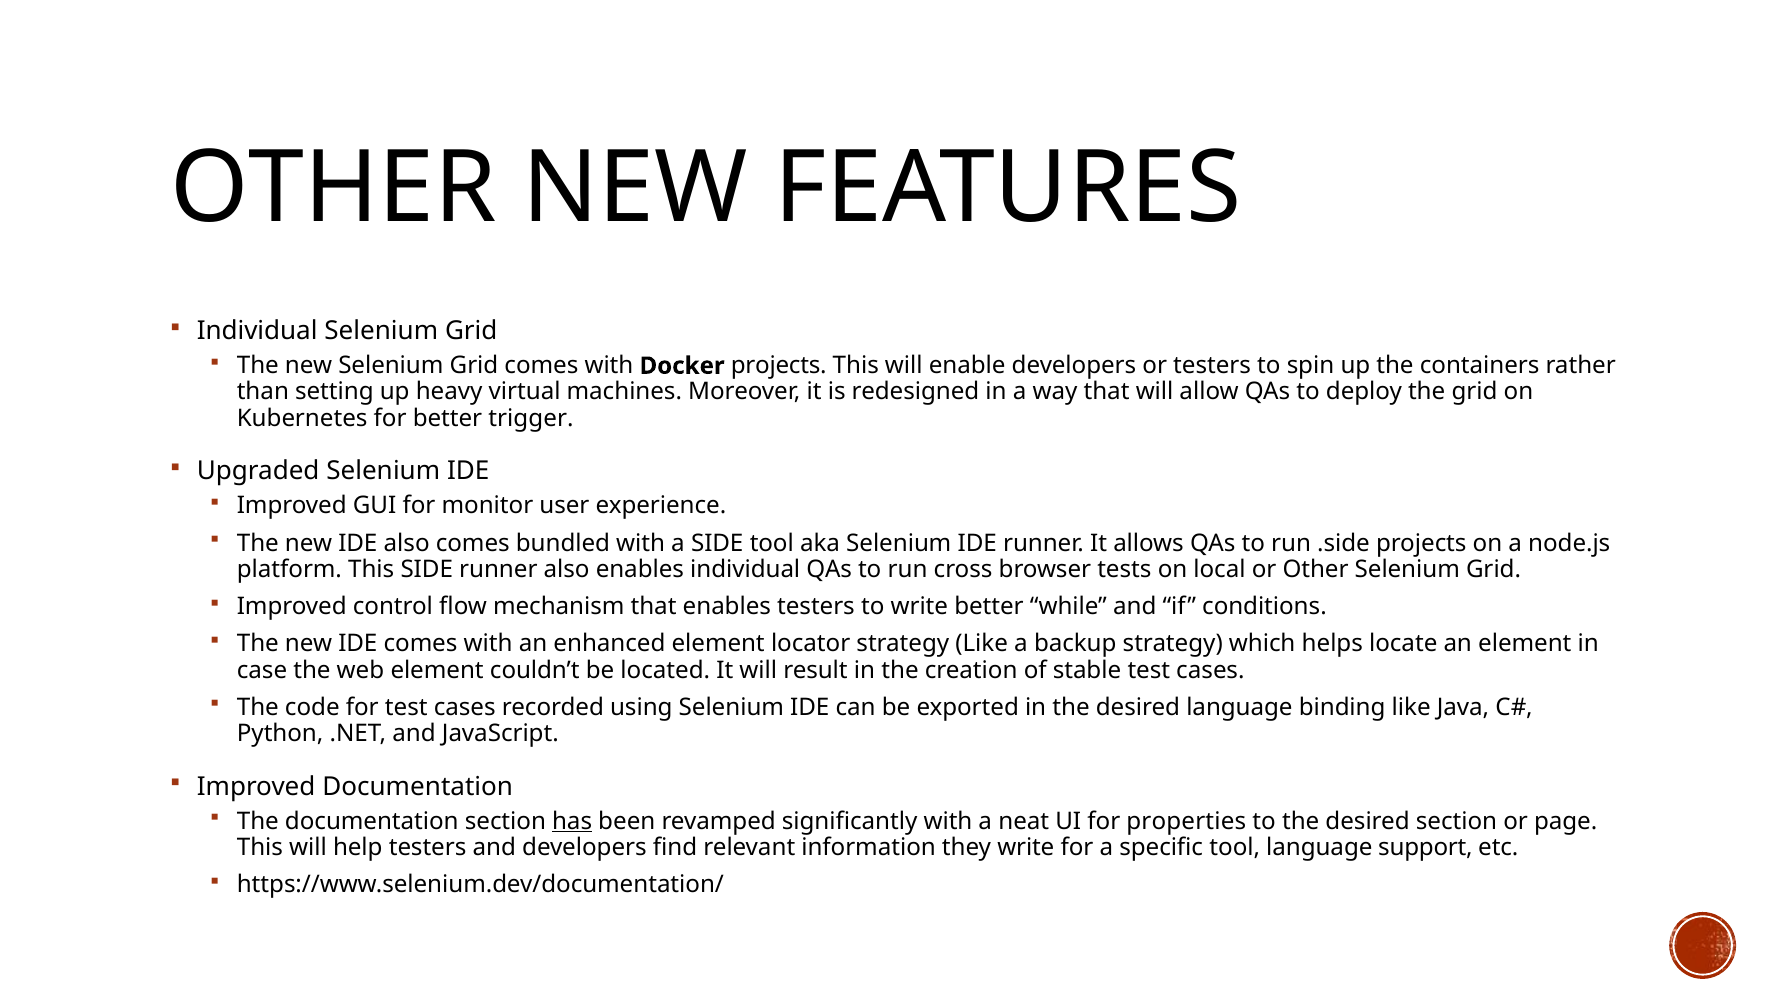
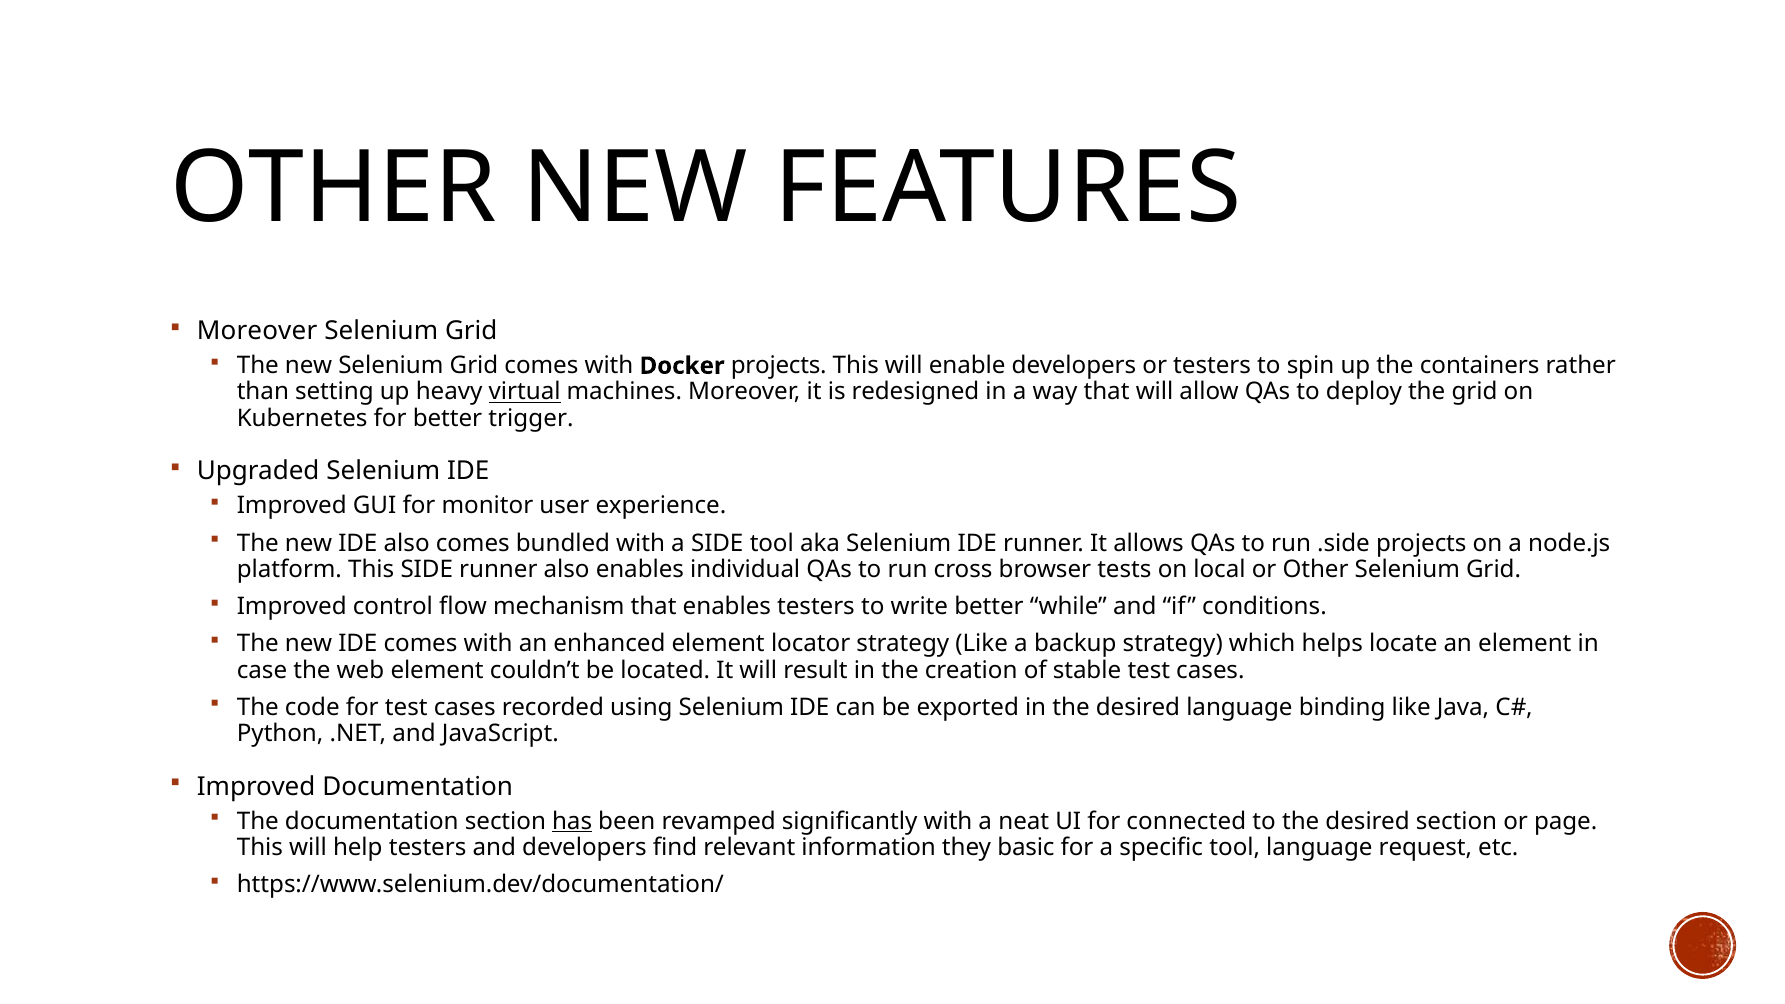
Individual: Individual -> Moreover (257, 331)
virtual underline: none -> present (525, 392)
properties: properties -> connected (1186, 821)
they write: write -> basic (1026, 847)
support: support -> request (1425, 847)
